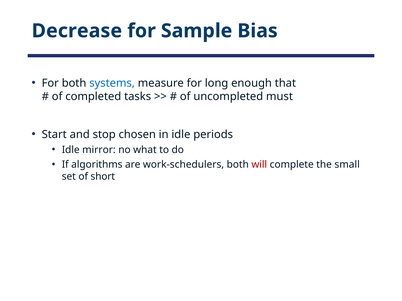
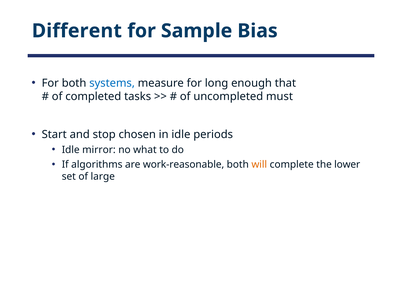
Decrease: Decrease -> Different (77, 31)
work-schedulers: work-schedulers -> work-reasonable (184, 165)
will colour: red -> orange (259, 165)
small: small -> lower (347, 165)
short: short -> large (103, 177)
